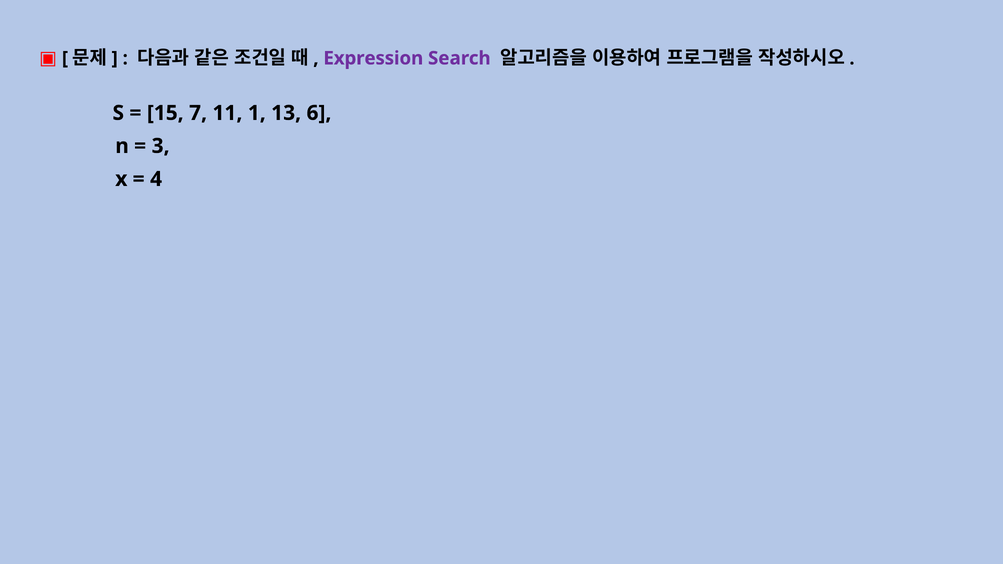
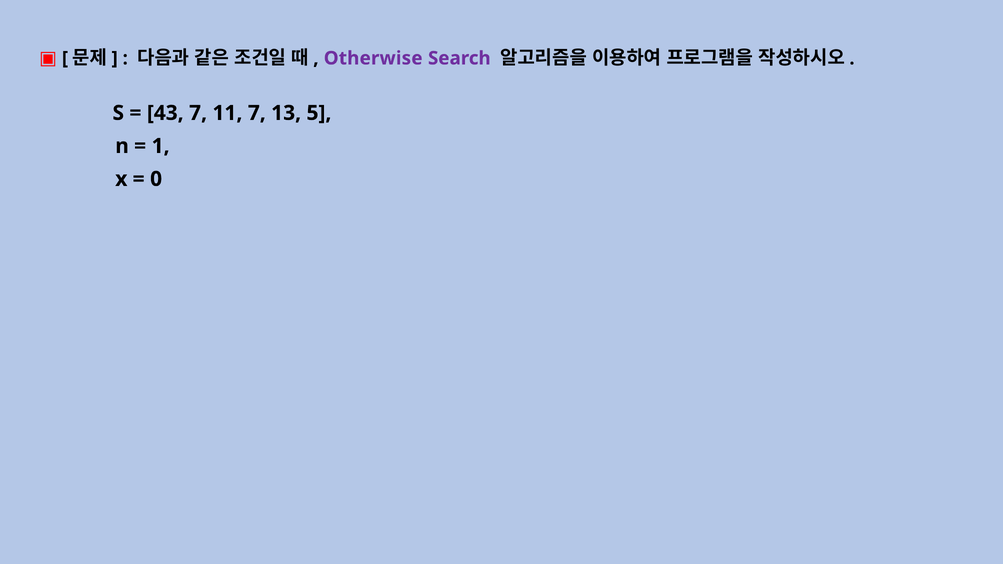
Expression: Expression -> Otherwise (373, 58)
15: 15 -> 43 (165, 113)
11 1: 1 -> 7 (257, 113)
6: 6 -> 5 (319, 113)
3: 3 -> 1 (161, 146)
4: 4 -> 0 (156, 179)
